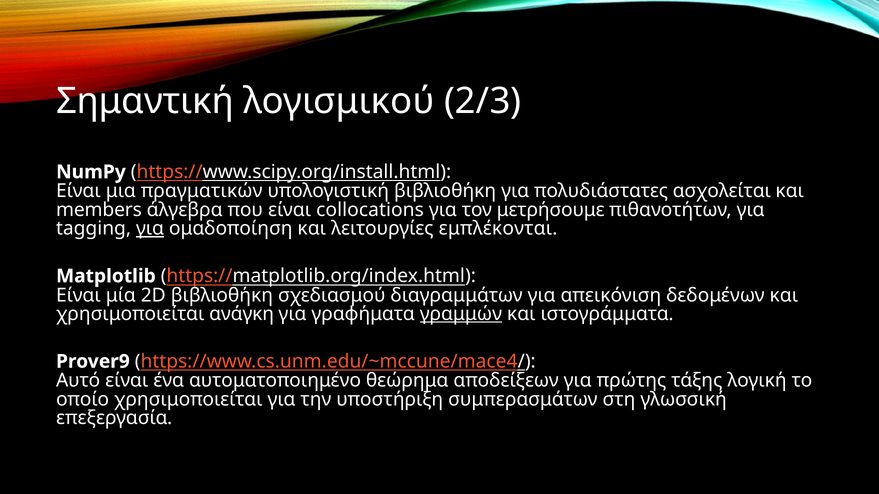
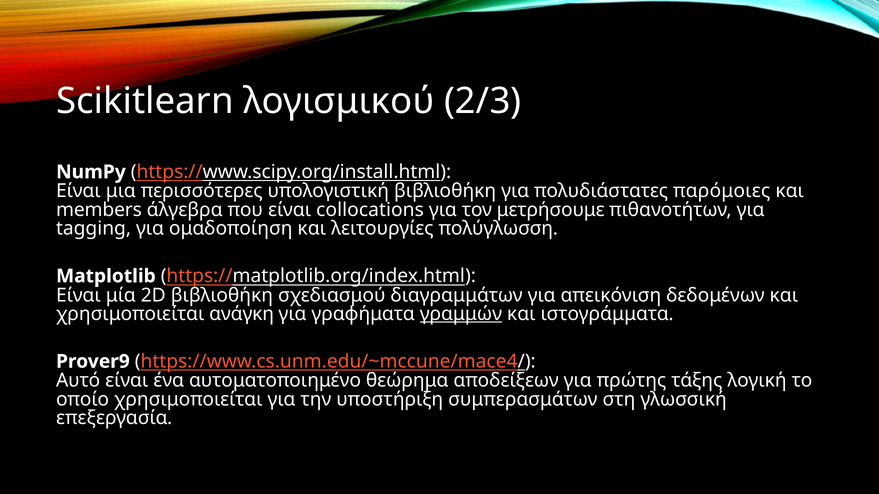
Σημαντική: Σημαντική -> Scikitlearn (145, 101)
πραγματικών: πραγματικών -> περισσότερες (202, 191)
ασχολείται: ασχολείται -> παρόμοιες (722, 191)
για underline: present -> none (150, 229)
εμπλέκονται: εμπλέκονται -> πολύγλωσση (498, 229)
